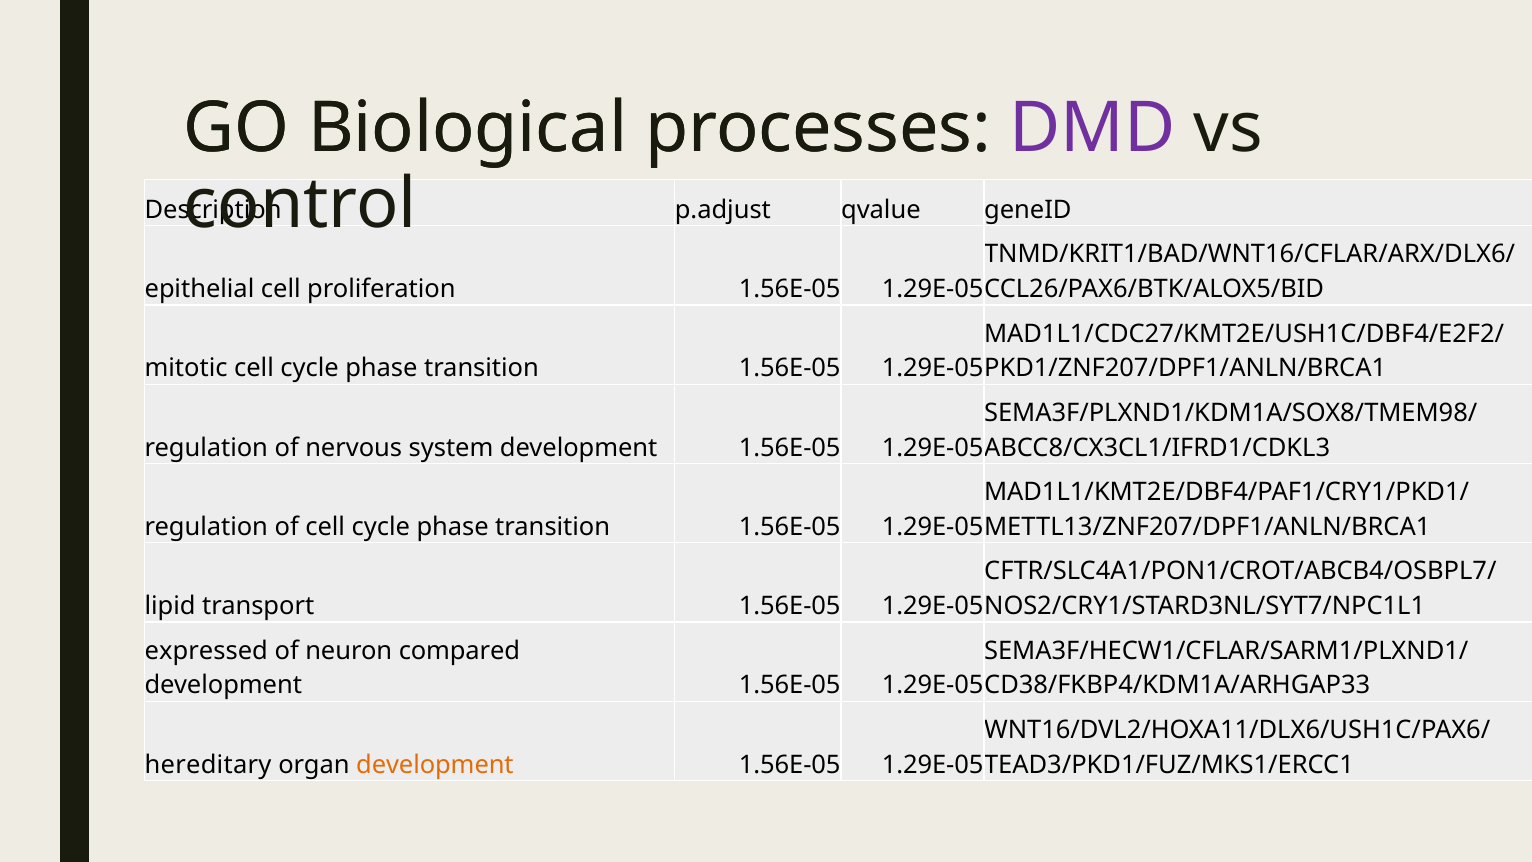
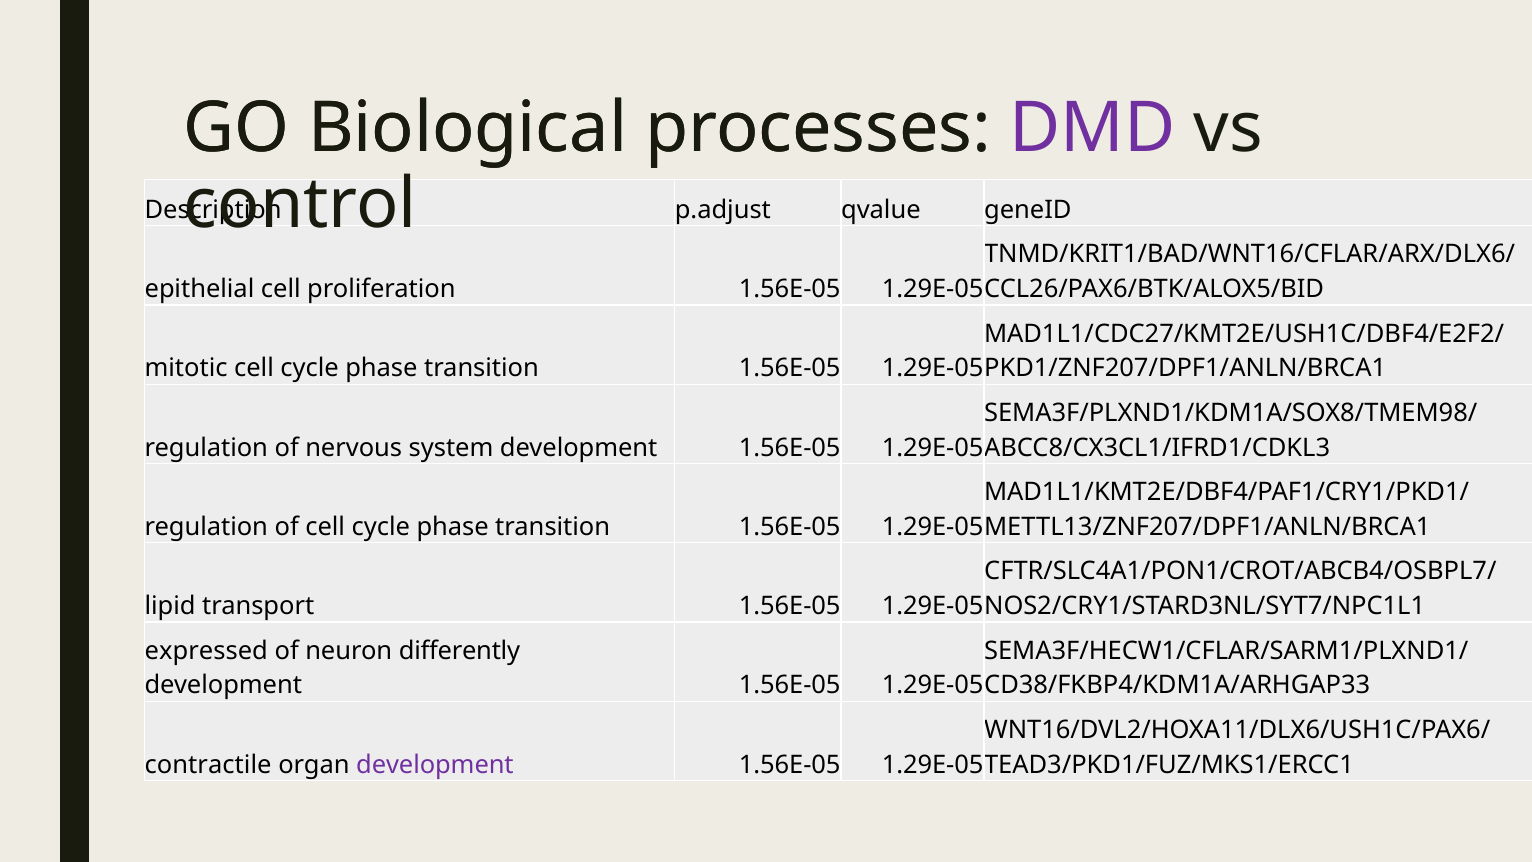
compared: compared -> differently (459, 651)
hereditary: hereditary -> contractile (208, 764)
development colour: orange -> purple (435, 764)
